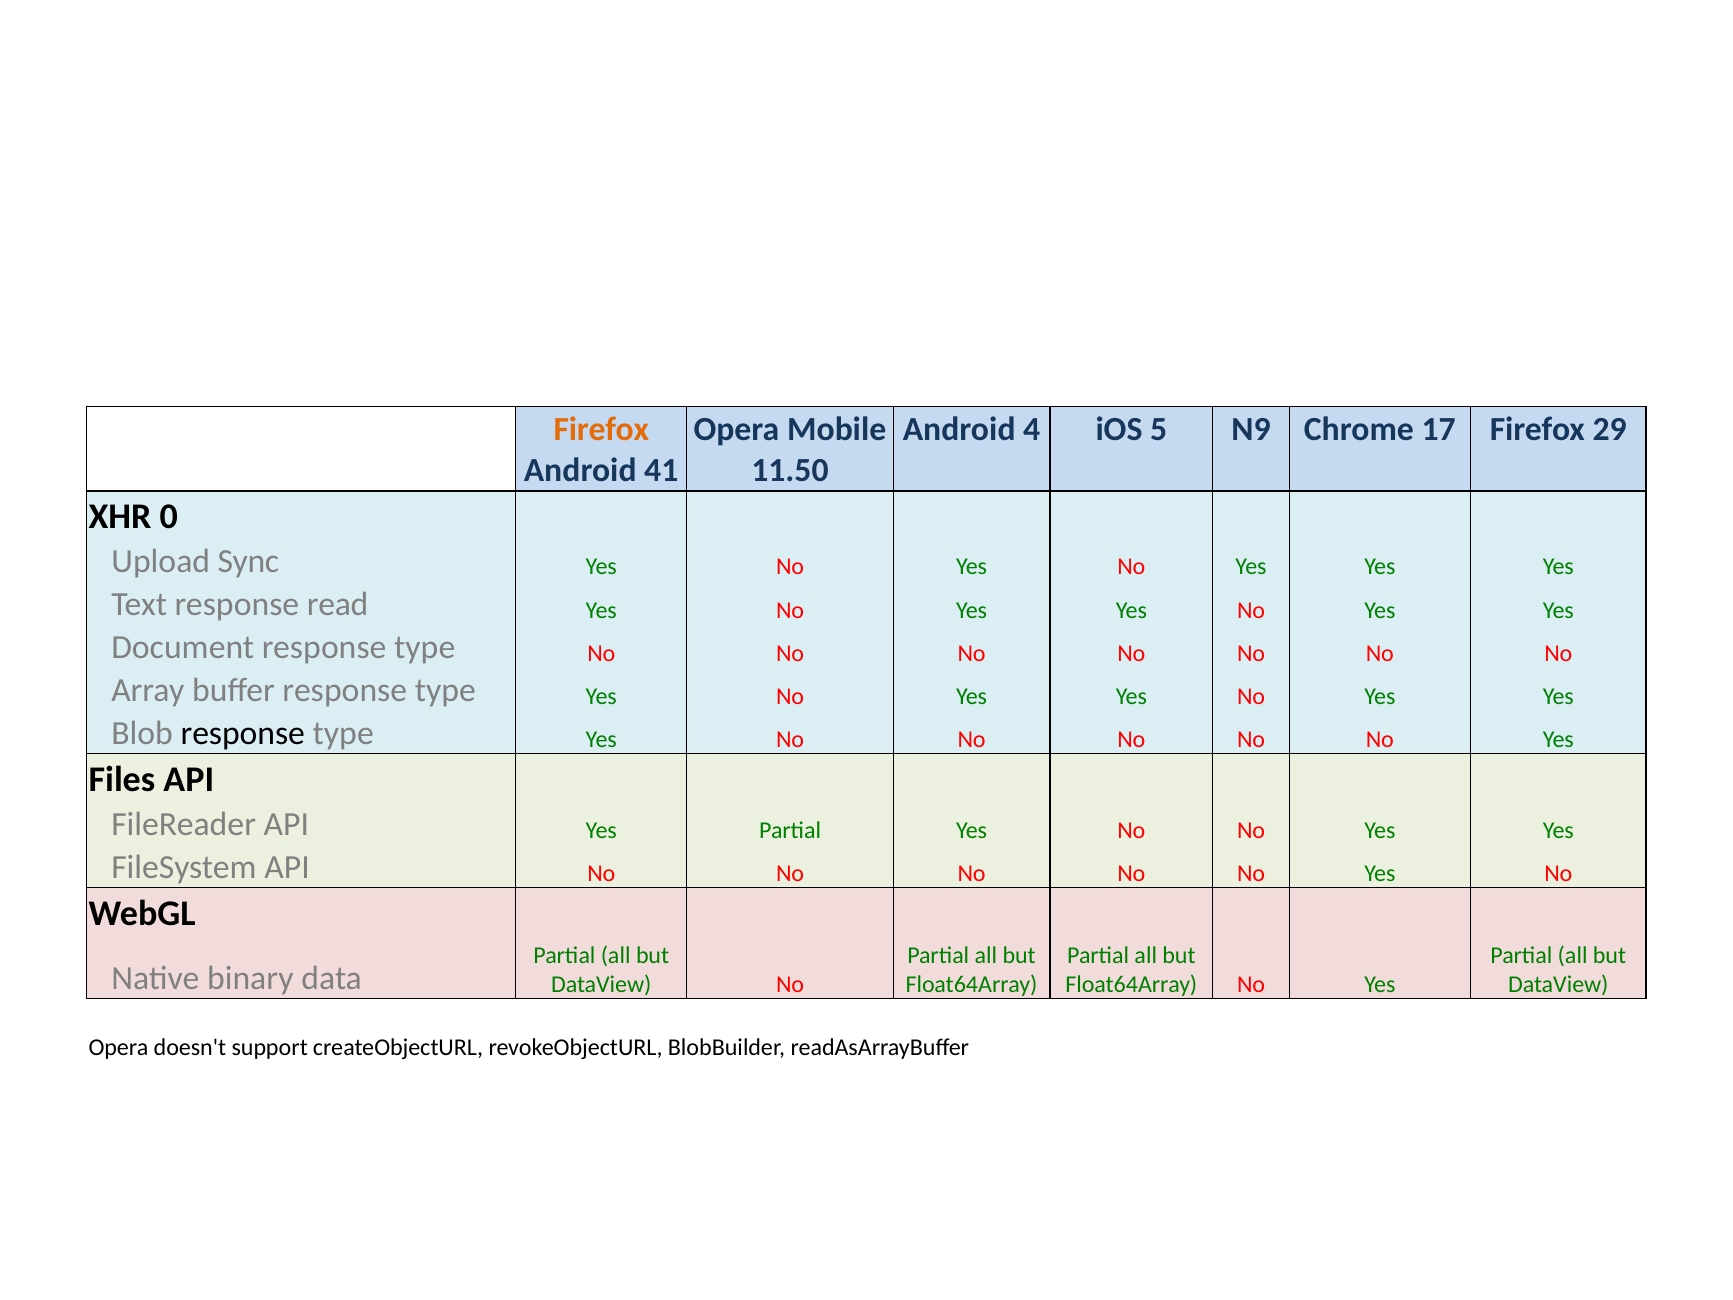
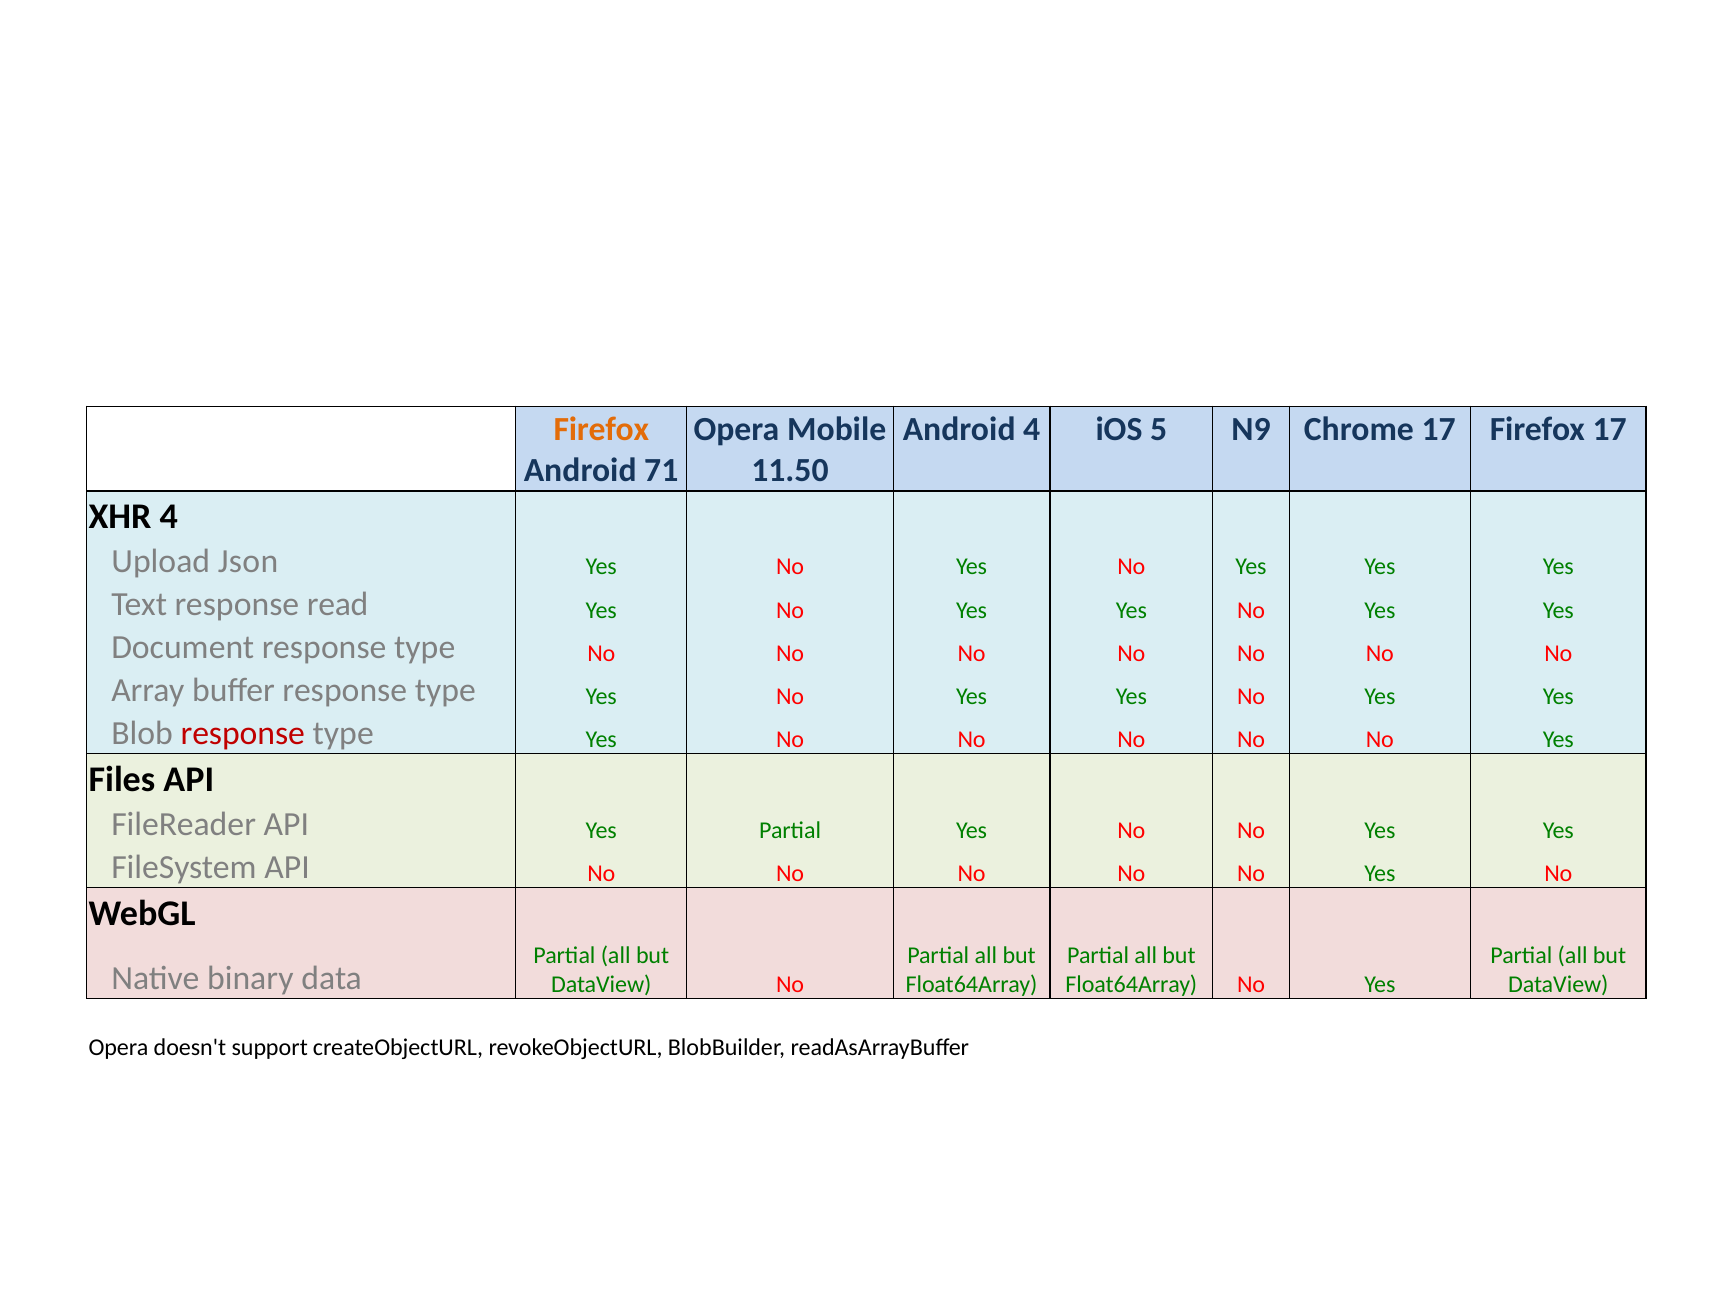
Firefox 29: 29 -> 17 (1610, 429)
41: 41 -> 71 (661, 470)
XHR 0: 0 -> 4 (169, 516)
Sync: Sync -> Json (248, 561)
response colour: black -> red (243, 734)
